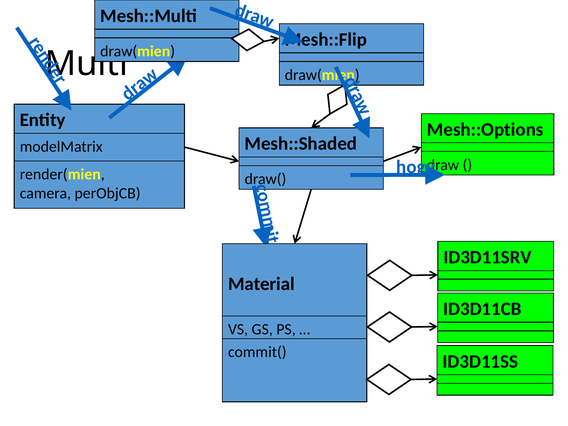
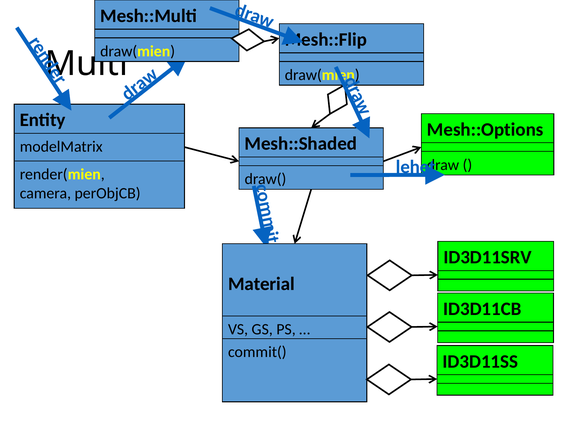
hogy: hogy -> lehet (416, 167)
